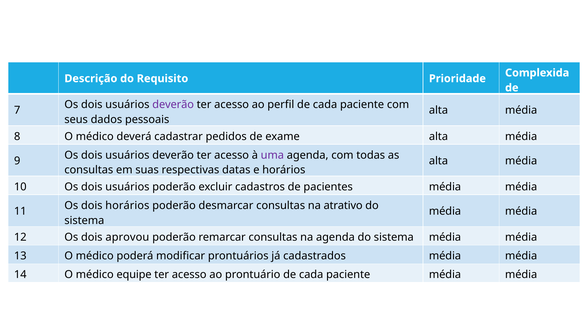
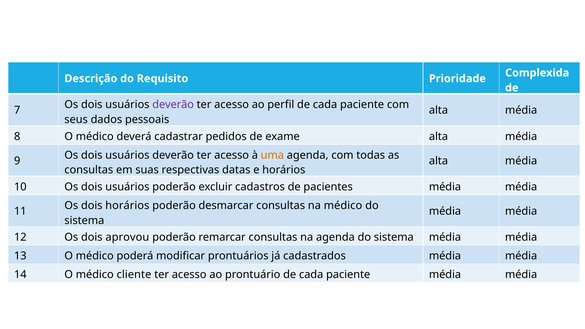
uma colour: purple -> orange (272, 155)
na atrativo: atrativo -> médico (343, 206)
equipe: equipe -> cliente (134, 275)
